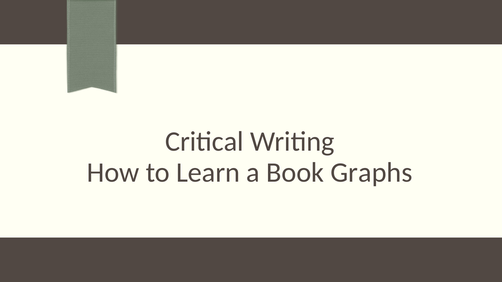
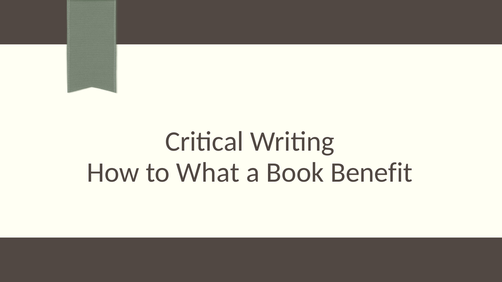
Learn: Learn -> What (208, 173)
Graphs: Graphs -> Benefit (372, 173)
